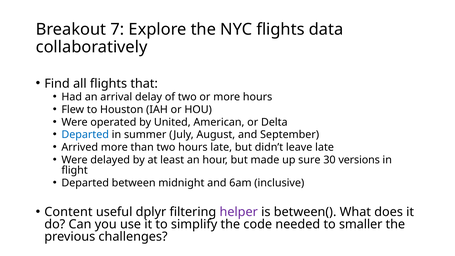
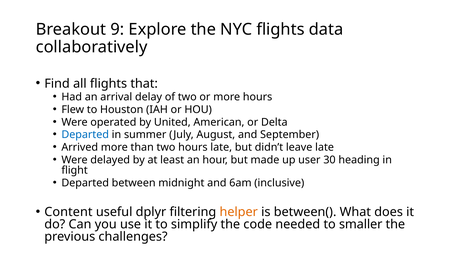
7: 7 -> 9 (117, 29)
sure: sure -> user (309, 160)
versions: versions -> heading (359, 160)
helper colour: purple -> orange (239, 212)
